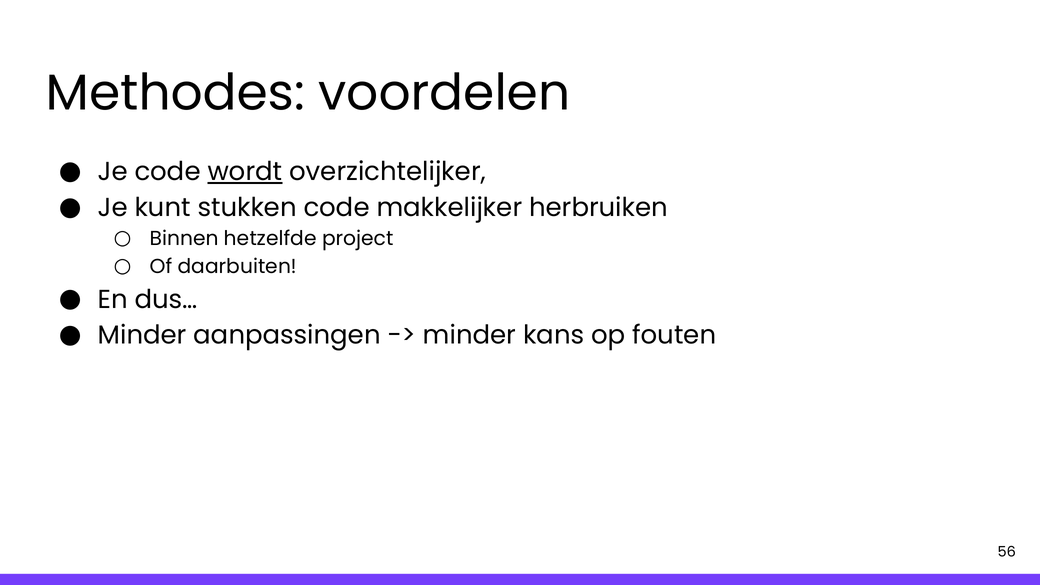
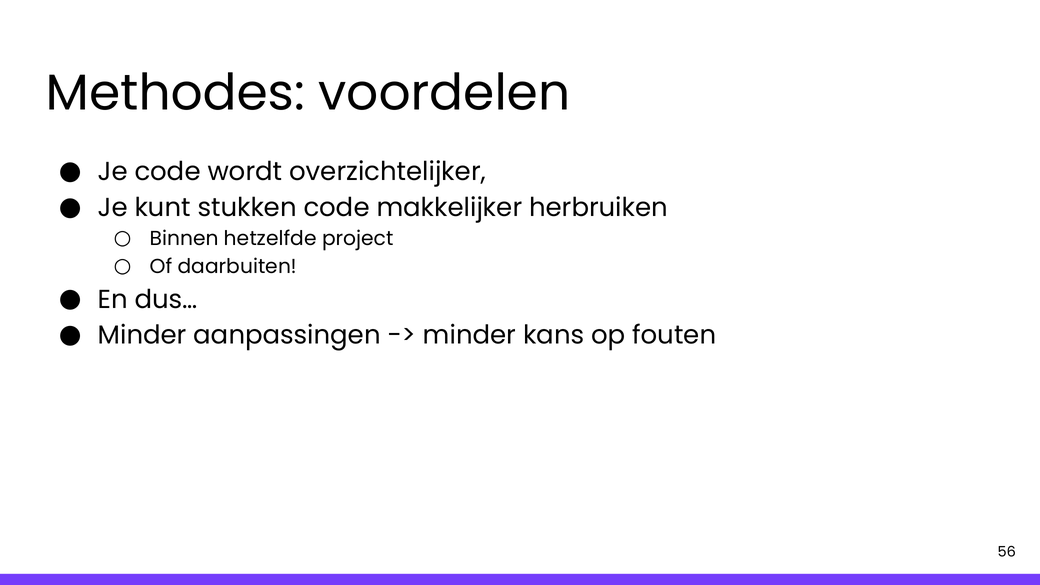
wordt underline: present -> none (245, 172)
